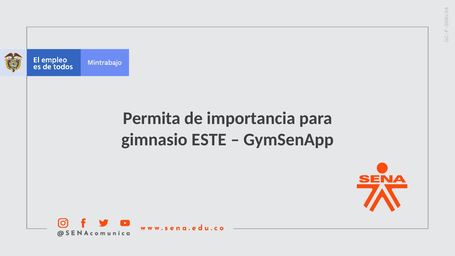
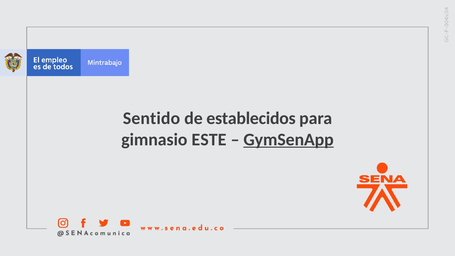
Permita: Permita -> Sentido (151, 118)
importancia: importancia -> establecidos (251, 118)
GymSenApp underline: none -> present (289, 140)
